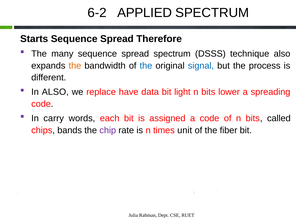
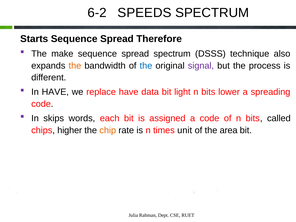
APPLIED: APPLIED -> SPEEDS (144, 13)
many: many -> make (62, 54)
signal colour: blue -> purple (201, 66)
In ALSO: ALSO -> HAVE (55, 92)
carry: carry -> skips (54, 118)
bands: bands -> higher (70, 130)
chip colour: purple -> orange (108, 130)
fiber: fiber -> area (229, 130)
